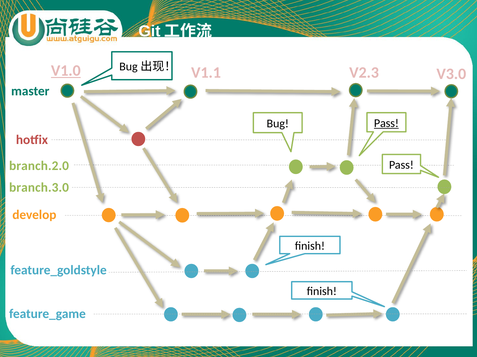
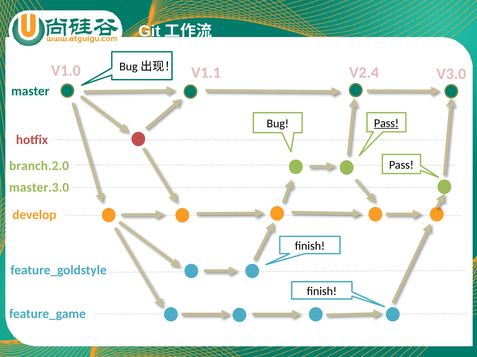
V1.0 underline: present -> none (66, 71)
V2.3: V2.3 -> V2.4 (364, 73)
branch.3.0: branch.3.0 -> master.3.0 (39, 188)
